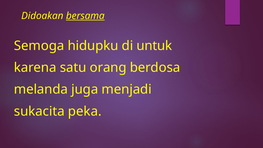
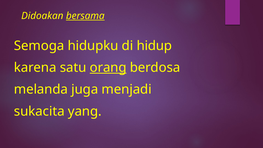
untuk: untuk -> hidup (154, 46)
orang underline: none -> present (108, 68)
peka: peka -> yang (85, 111)
